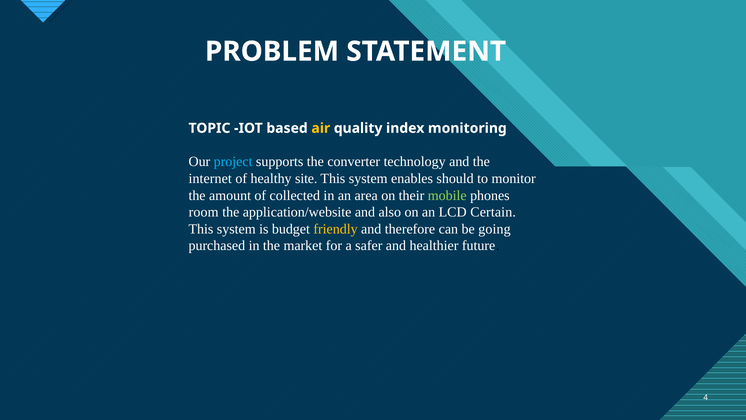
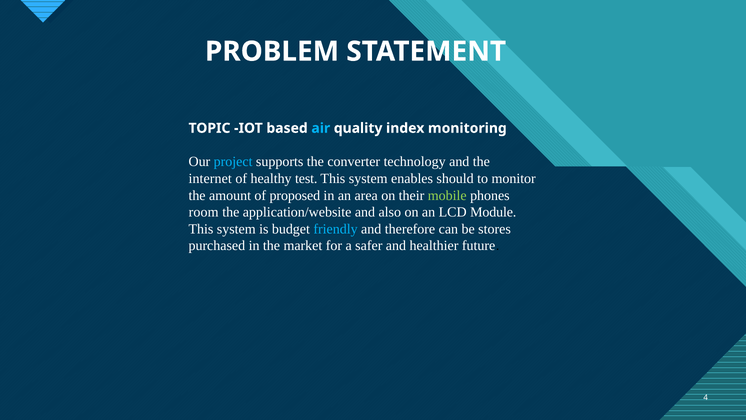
air colour: yellow -> light blue (321, 128)
site: site -> test (306, 178)
collected: collected -> proposed (295, 195)
Certain: Certain -> Module (493, 212)
friendly colour: yellow -> light blue (336, 229)
going: going -> stores (495, 229)
